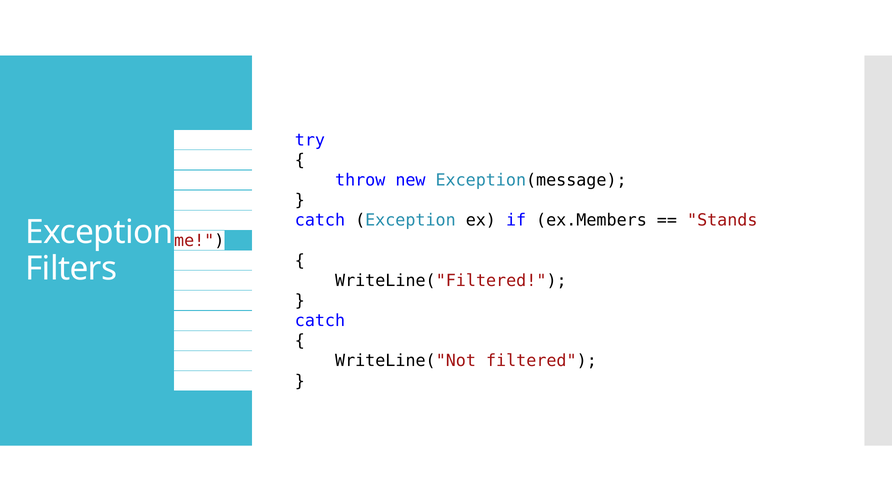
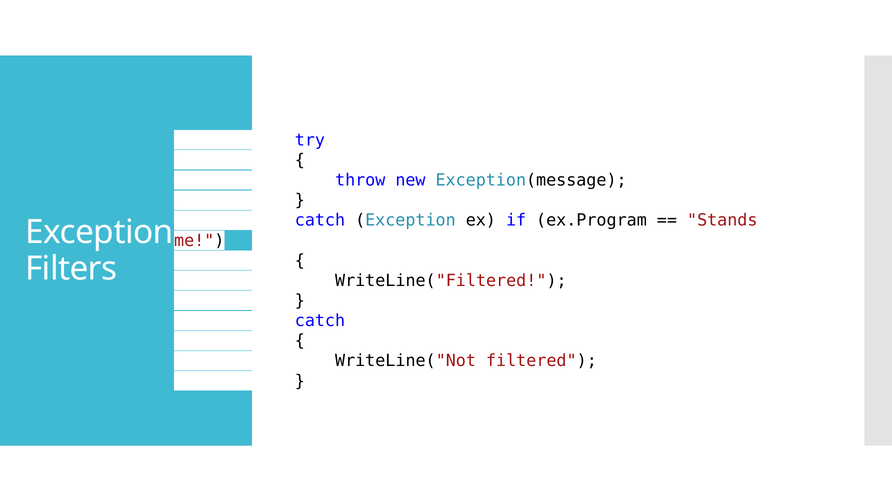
ex.Members: ex.Members -> ex.Program (591, 220)
